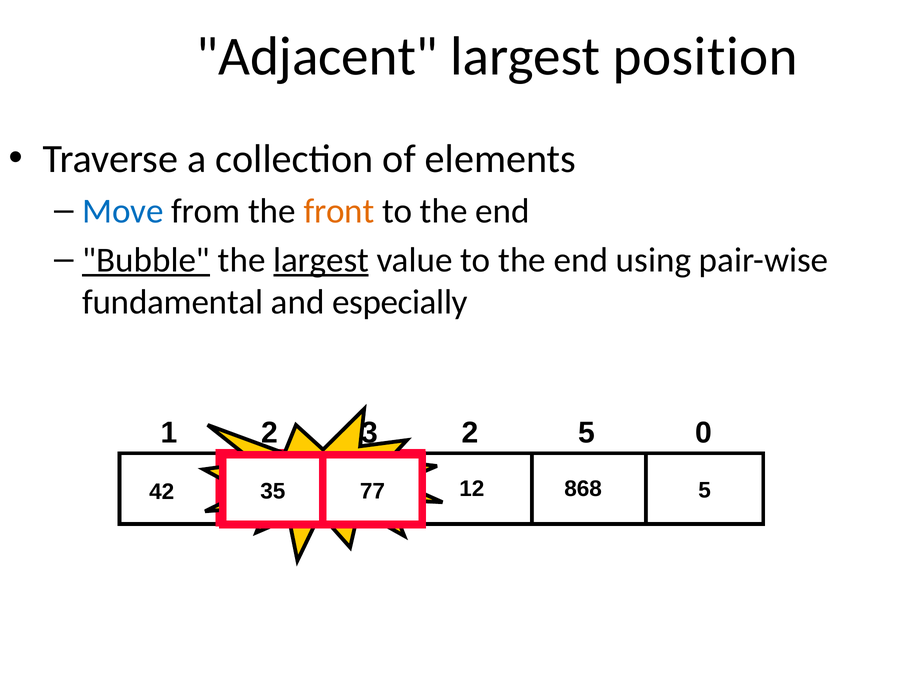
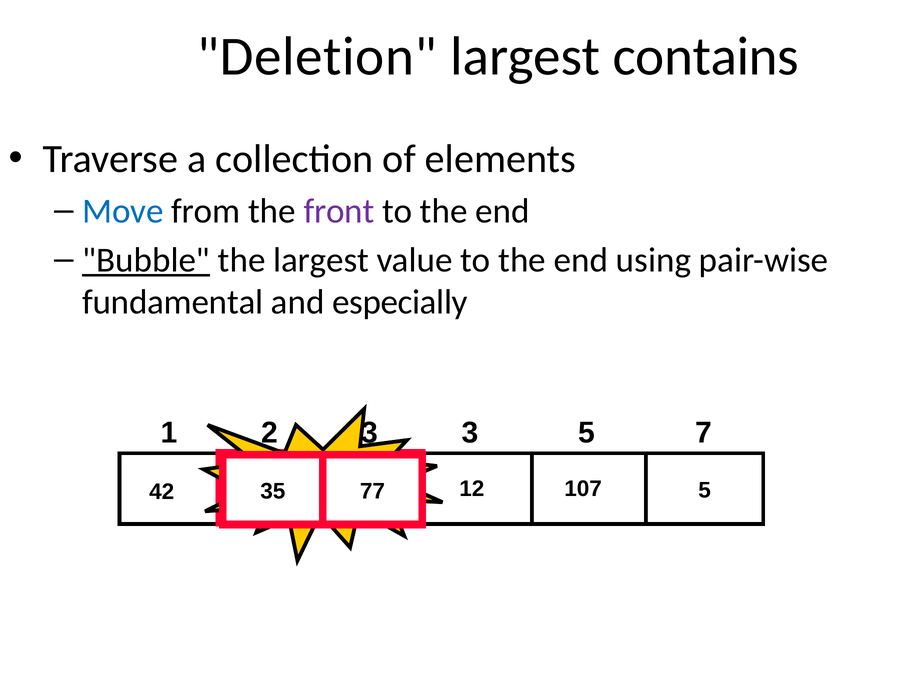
Adjacent: Adjacent -> Deletion (317, 56)
position: position -> contains (706, 56)
front colour: orange -> purple (339, 211)
largest underline: present -> none (321, 260)
2: 2 -> 3 (470, 433)
0: 0 -> 7 (704, 433)
868: 868 -> 107 (583, 489)
